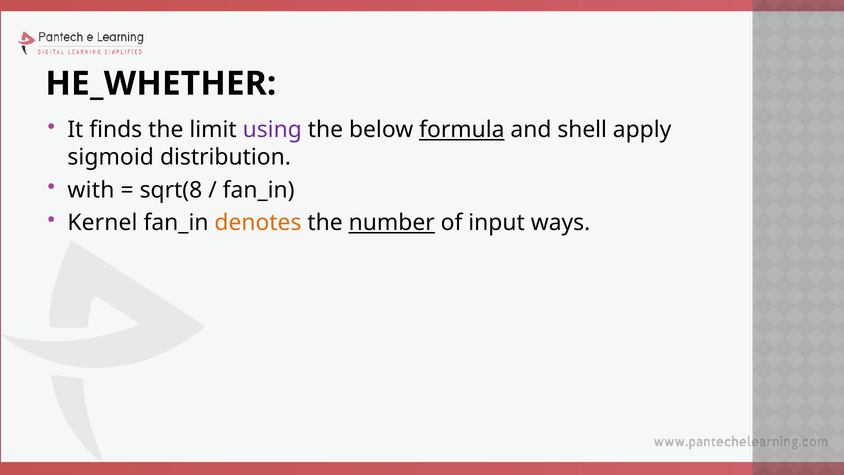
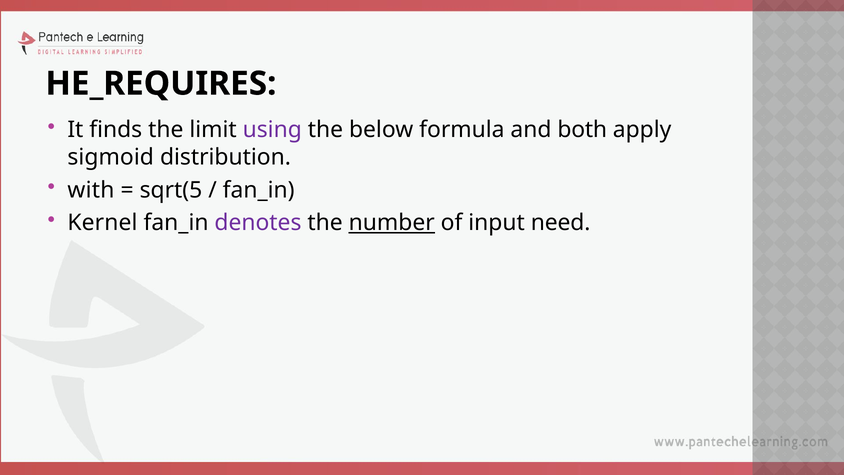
HE_WHETHER: HE_WHETHER -> HE_REQUIRES (161, 84)
formula underline: present -> none (462, 130)
shell: shell -> both (582, 130)
sqrt(8: sqrt(8 -> sqrt(5 (171, 190)
denotes colour: orange -> purple (258, 223)
ways: ways -> need (561, 223)
